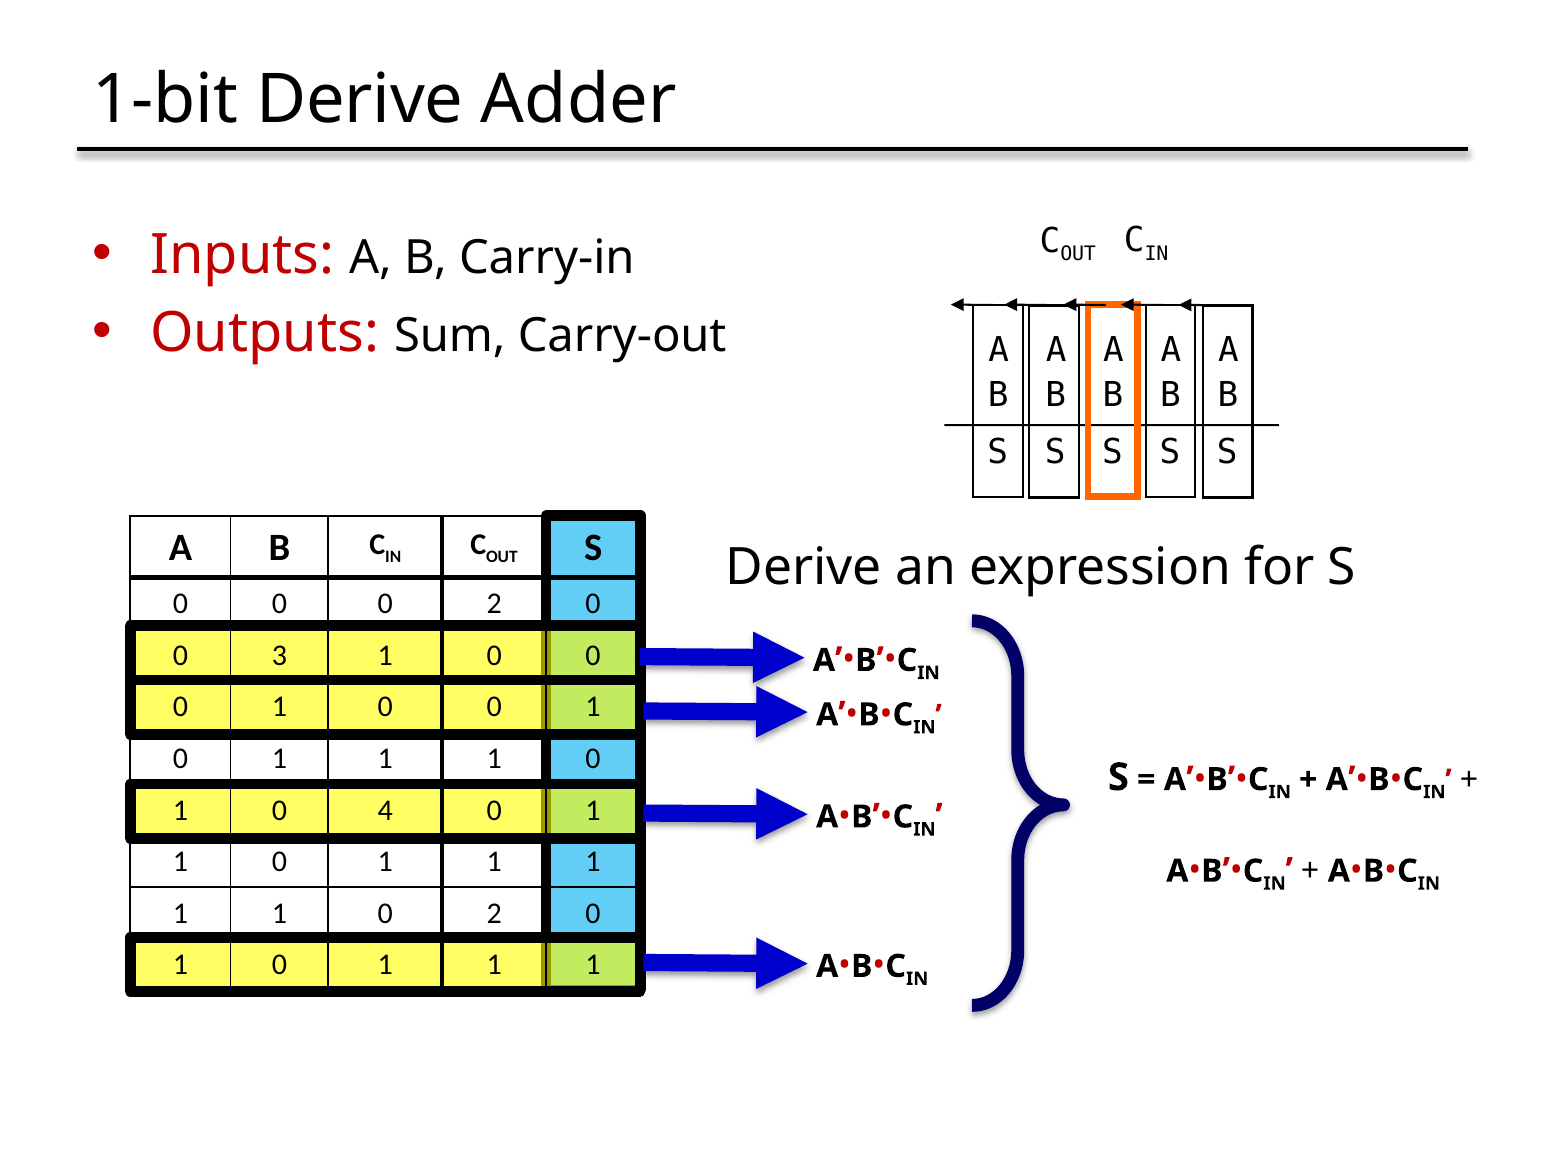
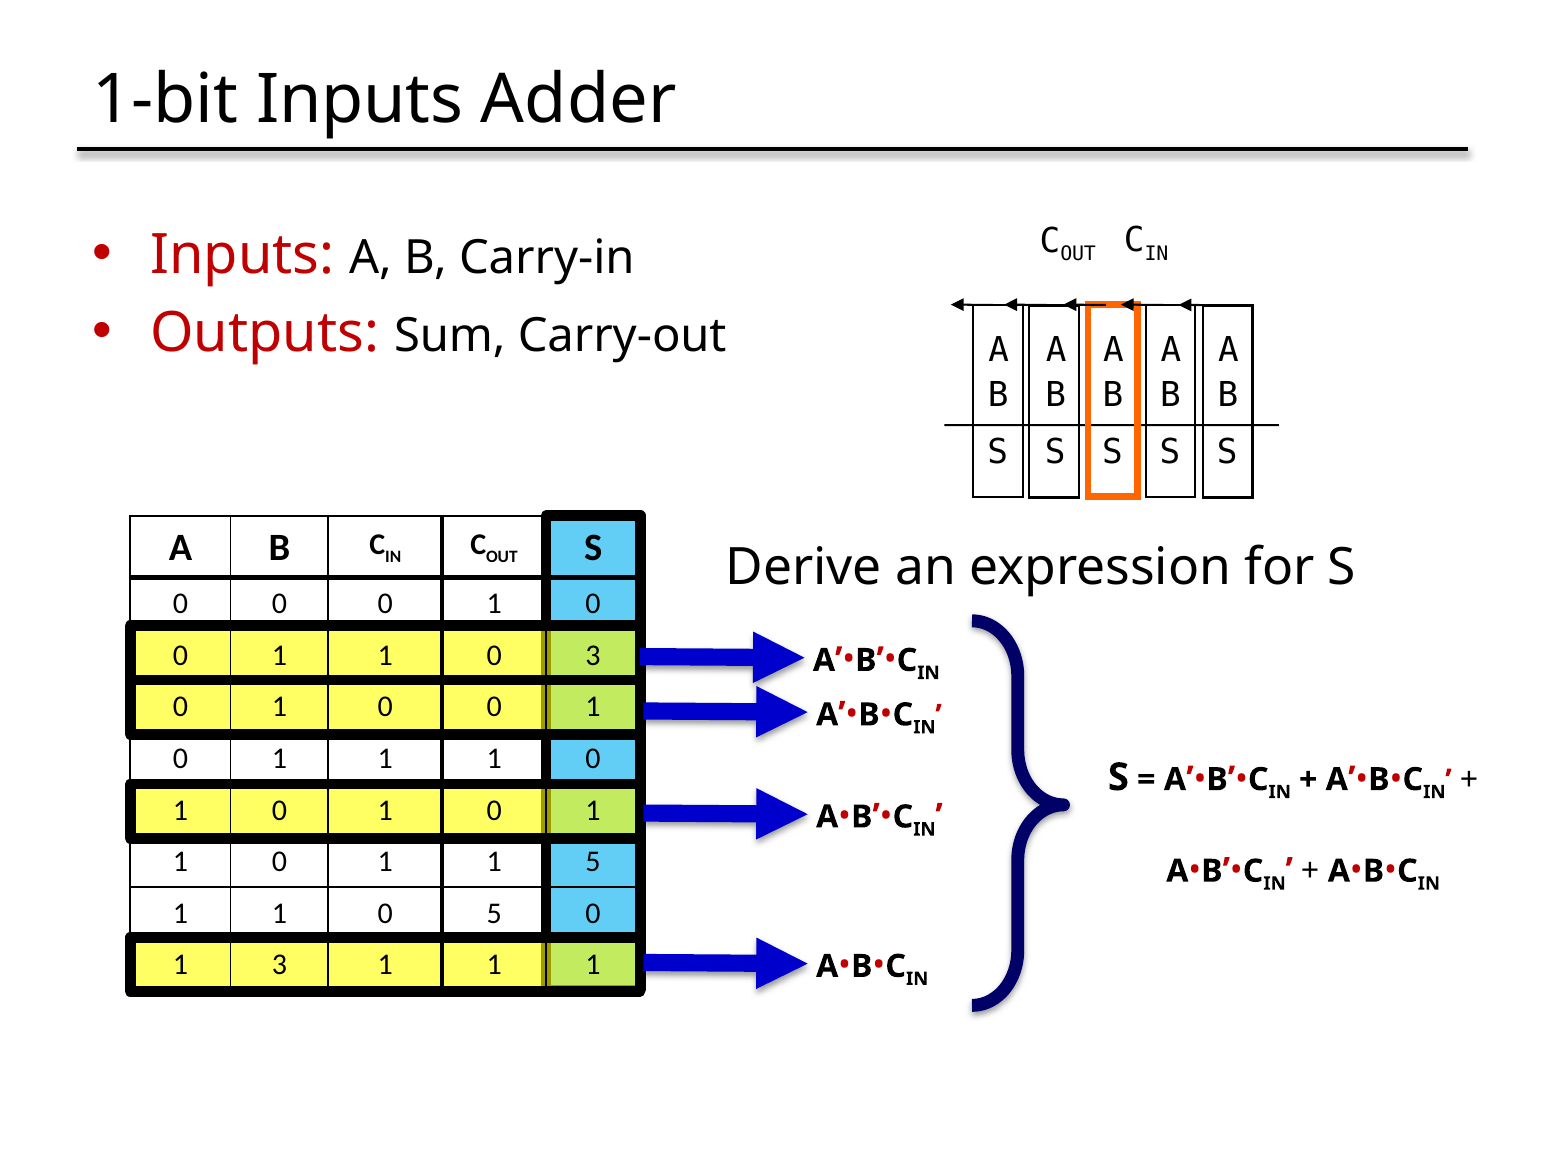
1-bit Derive: Derive -> Inputs (360, 100)
0 0 0 2: 2 -> 1 (494, 604)
3: 3 -> 1 (279, 655)
0: 0 -> 3 (593, 655)
4: 4 -> 1 (385, 810)
1: 1 -> 5 (593, 862)
1 0 2: 2 -> 5 (494, 913)
0: 0 -> 3 (279, 965)
